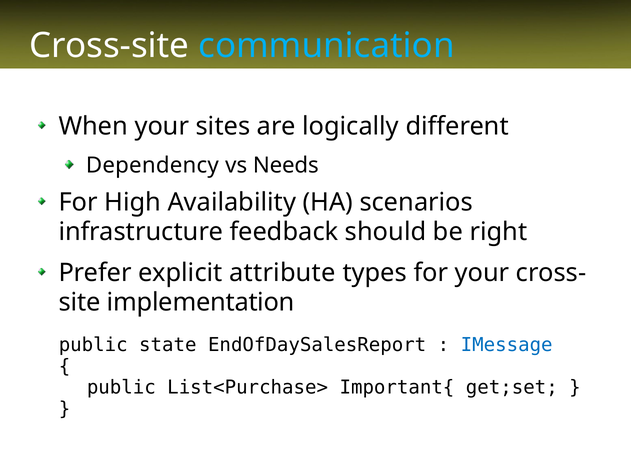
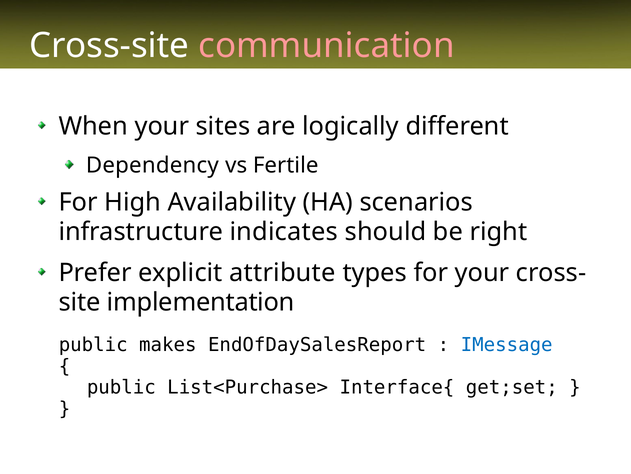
communication colour: light blue -> pink (326, 46)
Needs: Needs -> Fertile (286, 165)
feedback: feedback -> indicates (284, 231)
state: state -> makes (168, 344)
Important{: Important{ -> Interface{ (397, 387)
